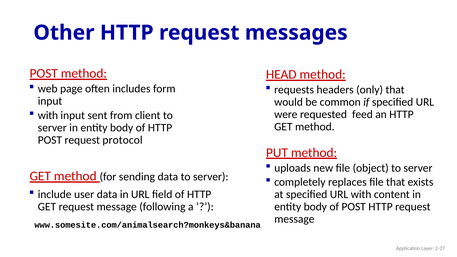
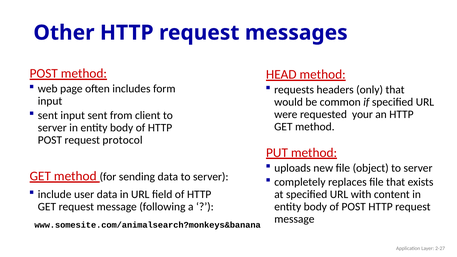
with: with -> sent (48, 115)
feed: feed -> your (362, 114)
